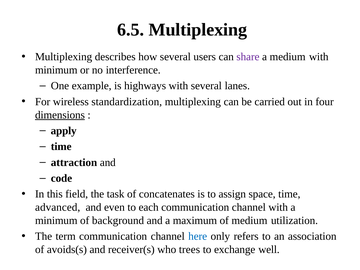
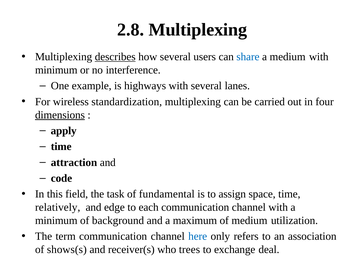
6.5: 6.5 -> 2.8 (131, 30)
describes underline: none -> present (115, 57)
share colour: purple -> blue (248, 57)
concatenates: concatenates -> fundamental (167, 194)
advanced: advanced -> relatively (58, 207)
even: even -> edge (114, 207)
avoids(s: avoids(s -> shows(s (67, 249)
well: well -> deal (269, 249)
